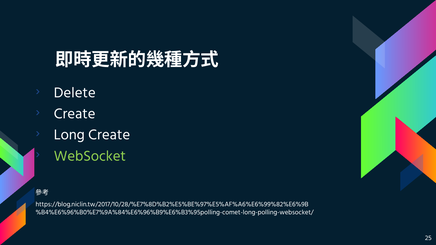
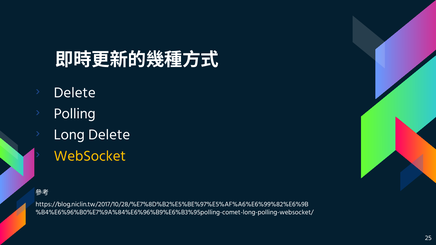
Create: Create -> Polling (75, 114)
Long Create: Create -> Delete (109, 135)
WebSocket colour: light green -> yellow (90, 156)
